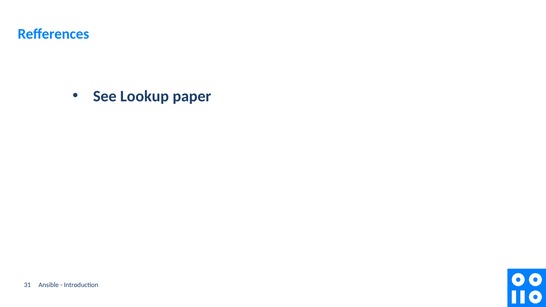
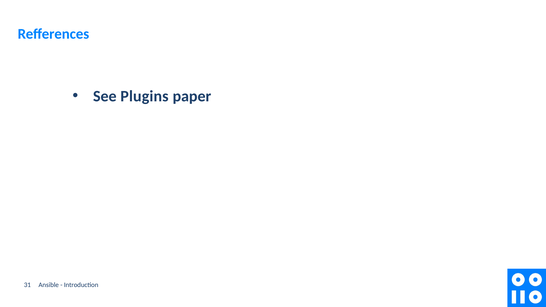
Lookup: Lookup -> Plugins (144, 96)
